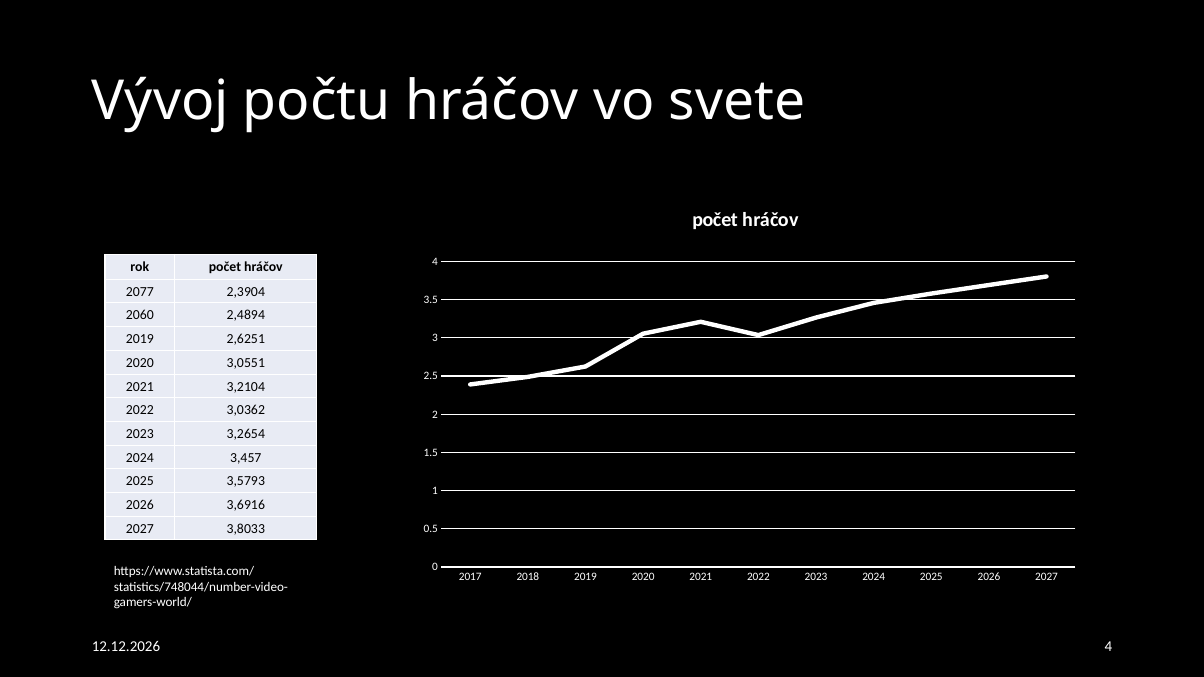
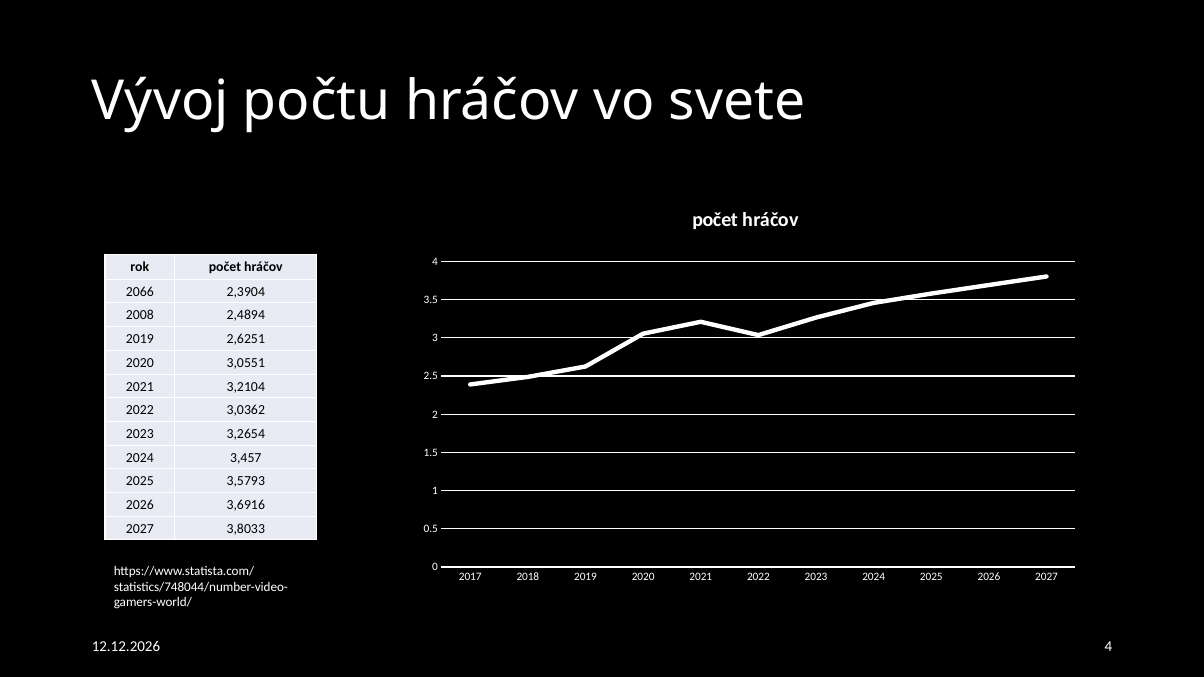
2077: 2077 -> 2066 (140, 292)
2060: 2060 -> 2008 (140, 316)
